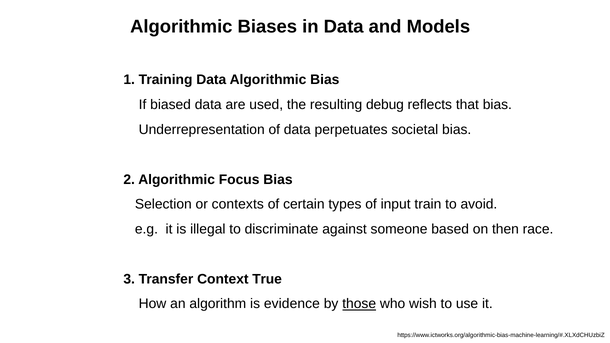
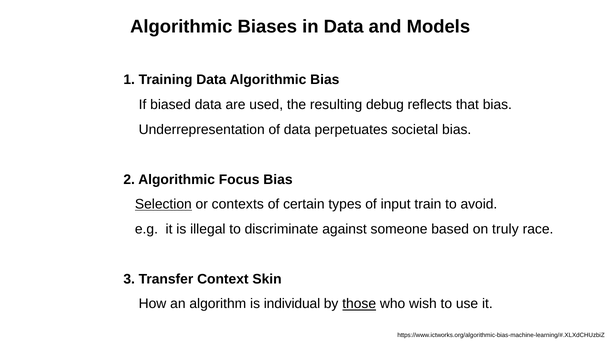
Selection underline: none -> present (163, 204)
then: then -> truly (505, 229)
True: True -> Skin (267, 279)
evidence: evidence -> individual (292, 304)
